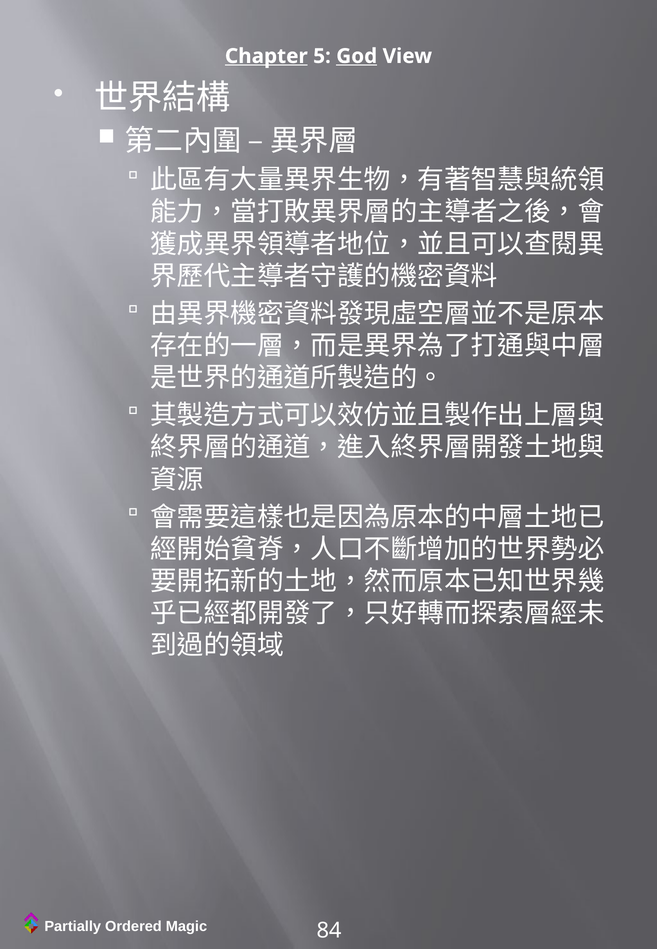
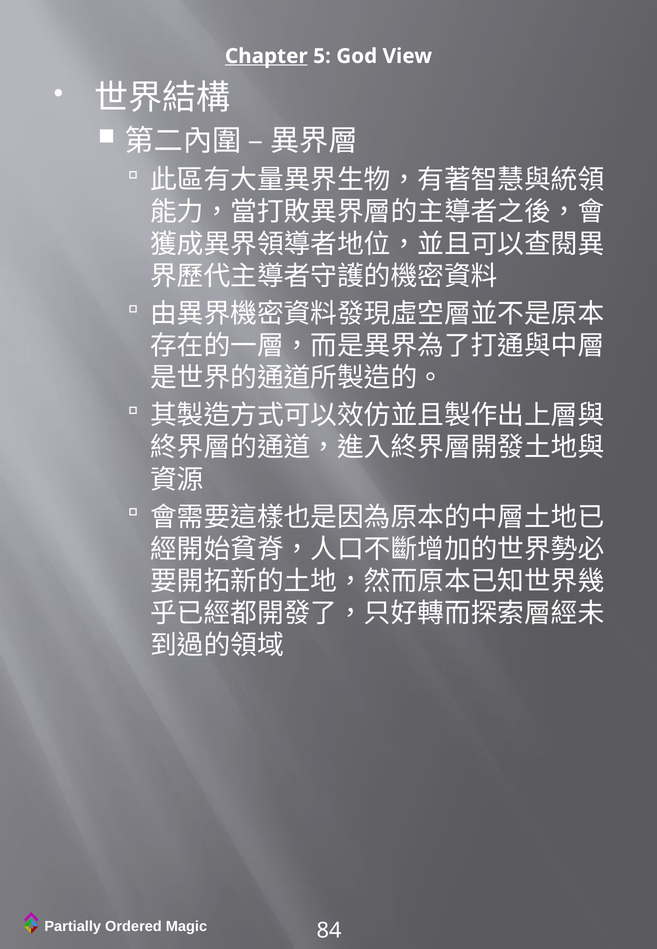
God underline: present -> none (357, 56)
